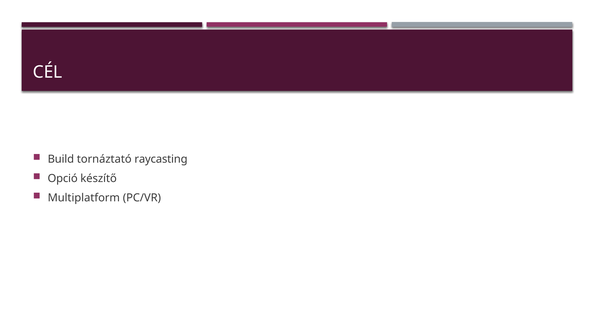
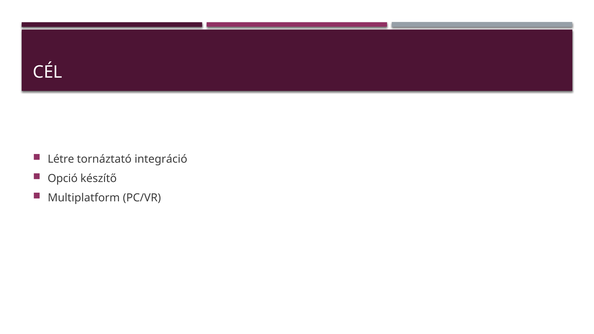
Build: Build -> Létre (61, 159)
raycasting: raycasting -> integráció (161, 159)
